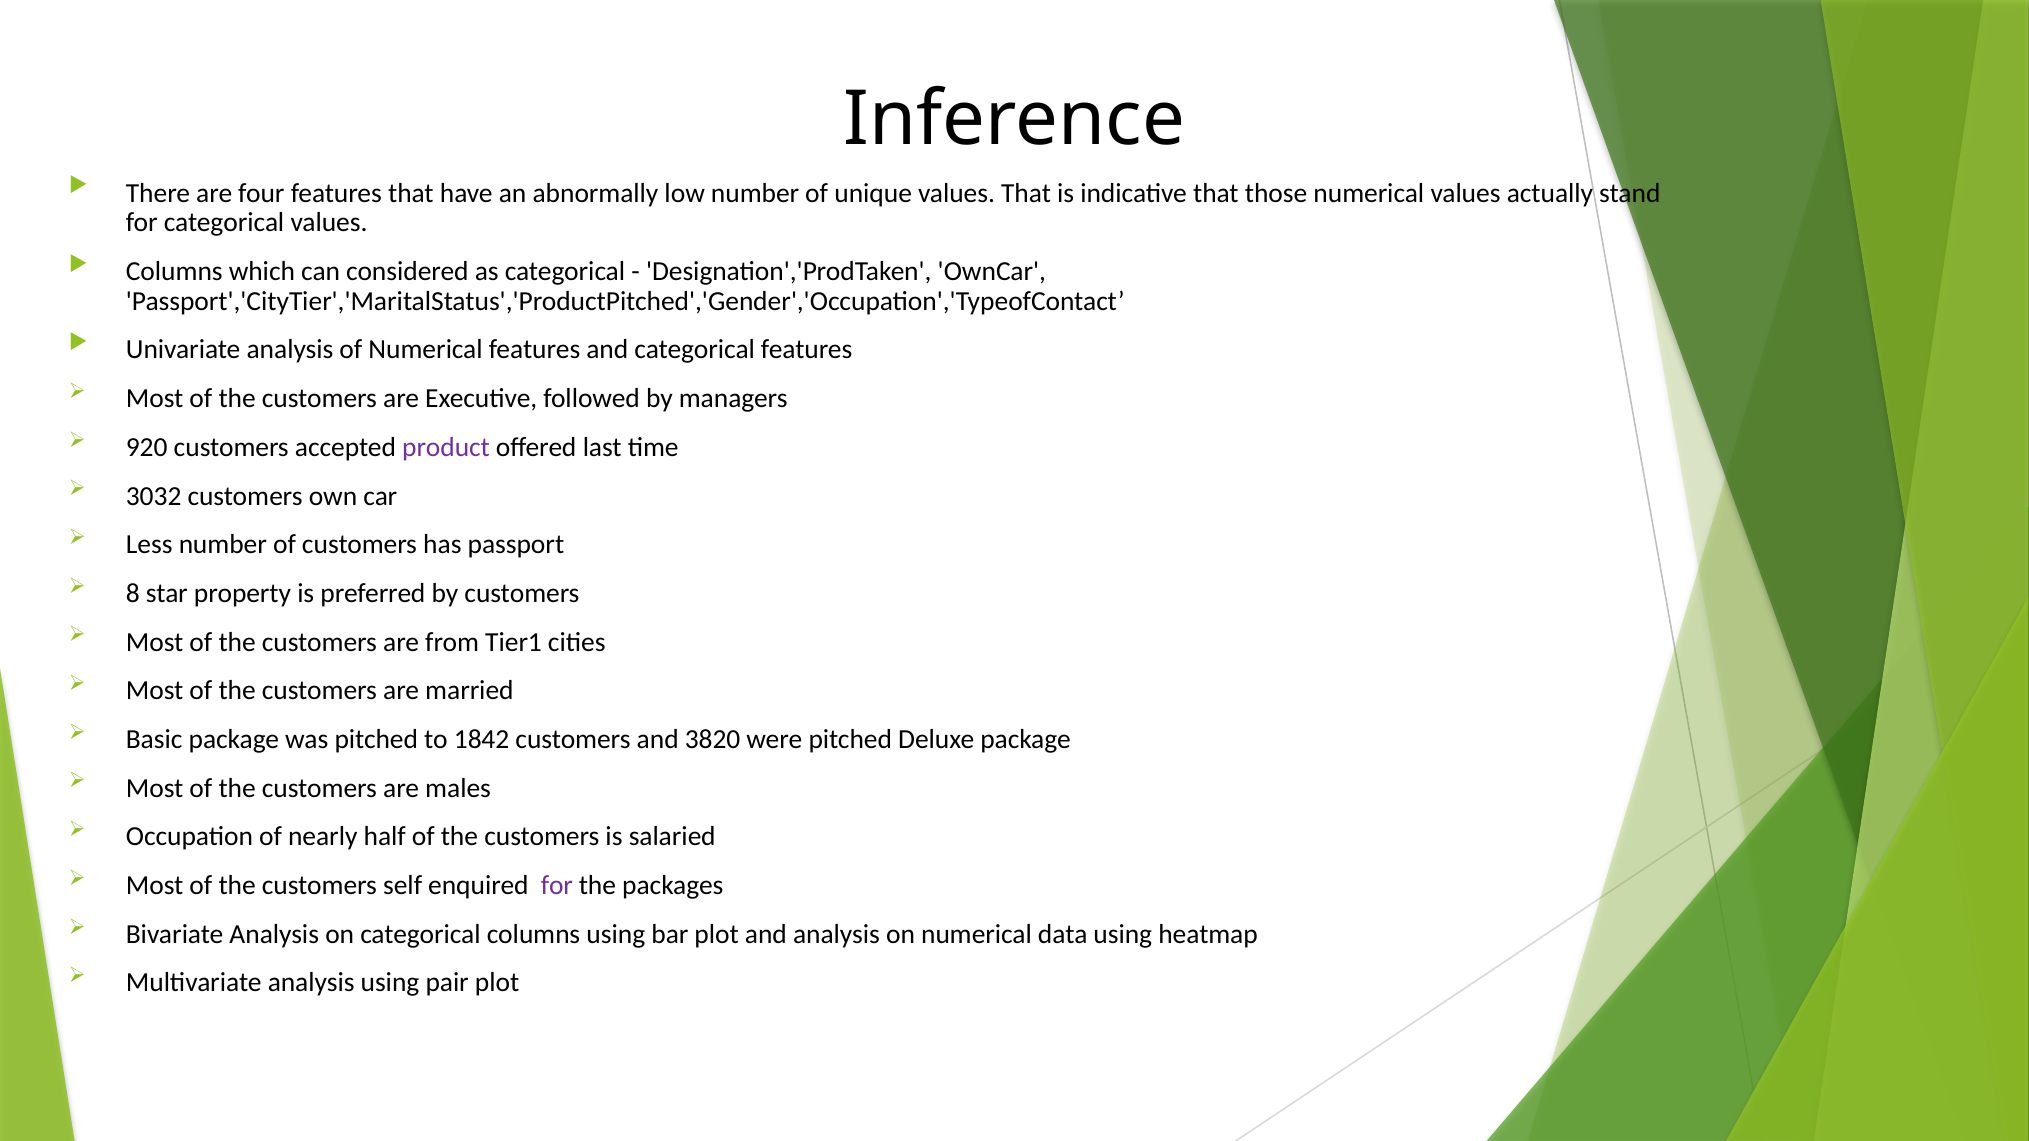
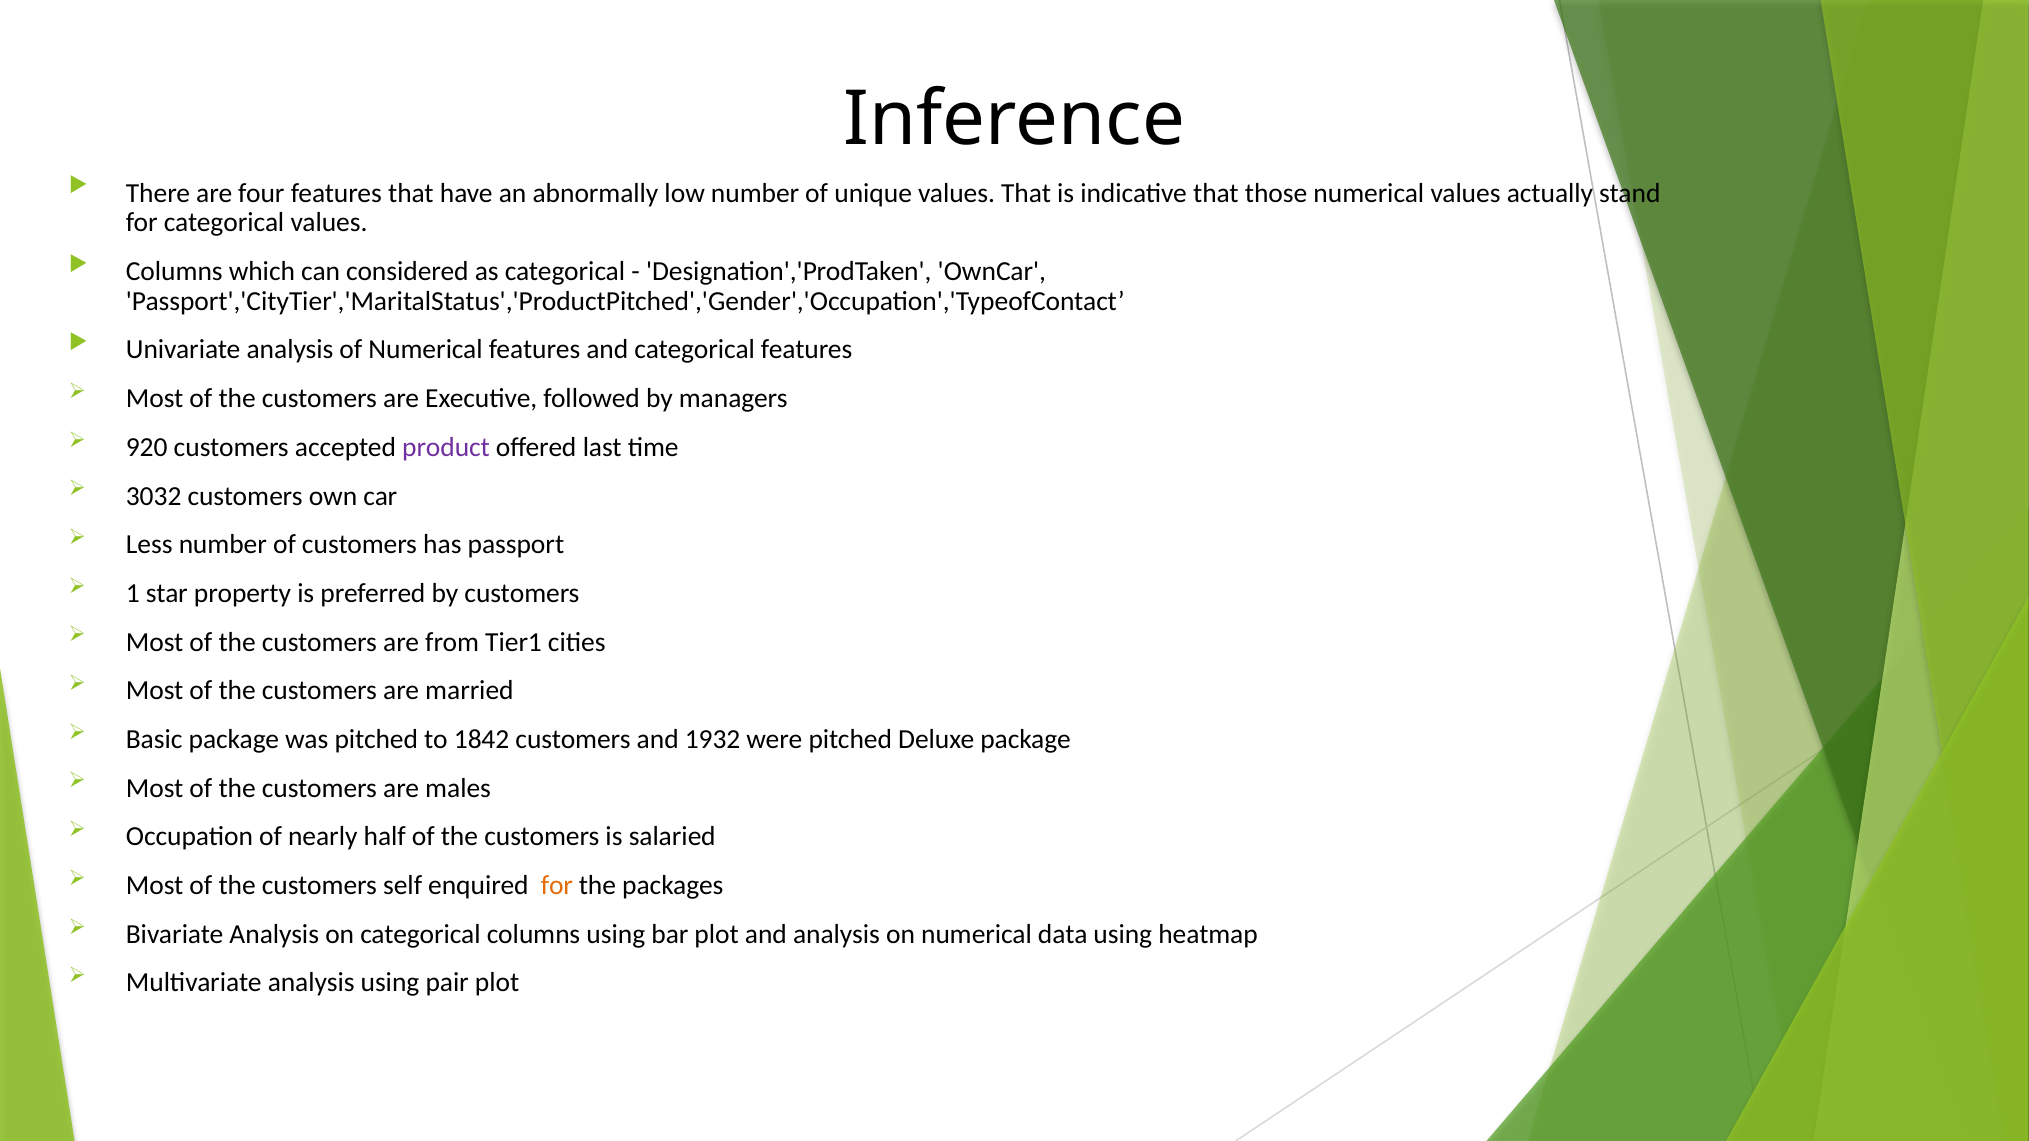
8: 8 -> 1 (133, 594)
3820: 3820 -> 1932 (713, 740)
for colour: purple -> orange (557, 886)
